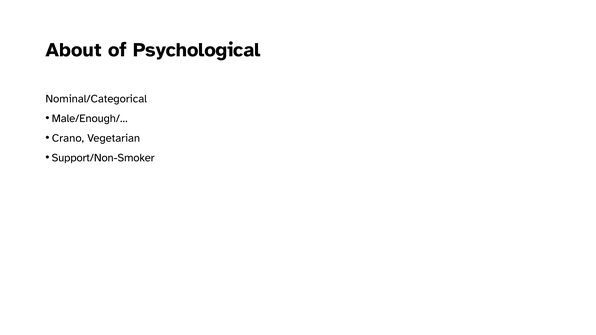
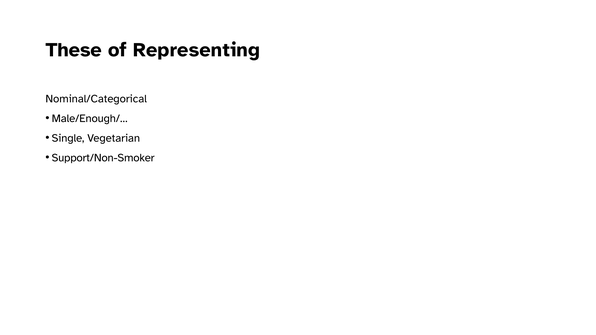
About: About -> These (74, 50)
Psychological: Psychological -> Representing (197, 50)
Crano: Crano -> Single (68, 138)
